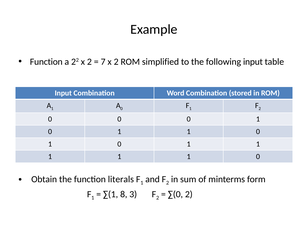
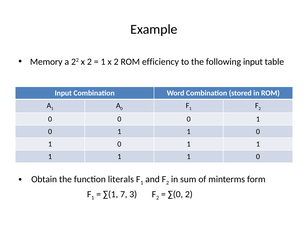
Function: Function -> Memory (46, 62)
7: 7 -> 1 (103, 62)
simplified: simplified -> efficiency (160, 62)
8: 8 -> 7 (124, 194)
